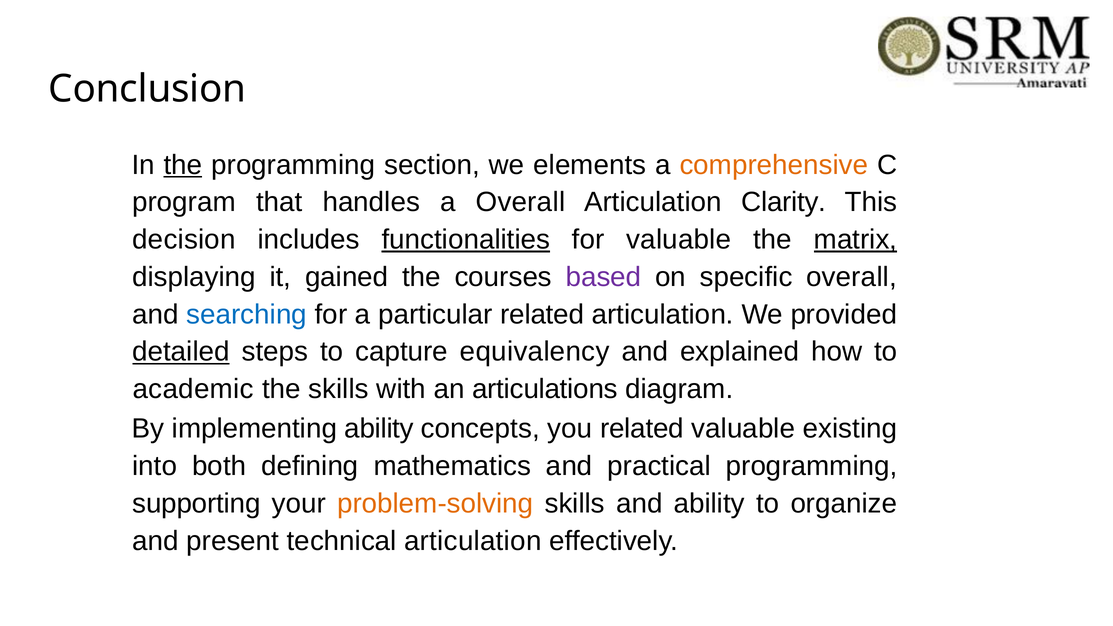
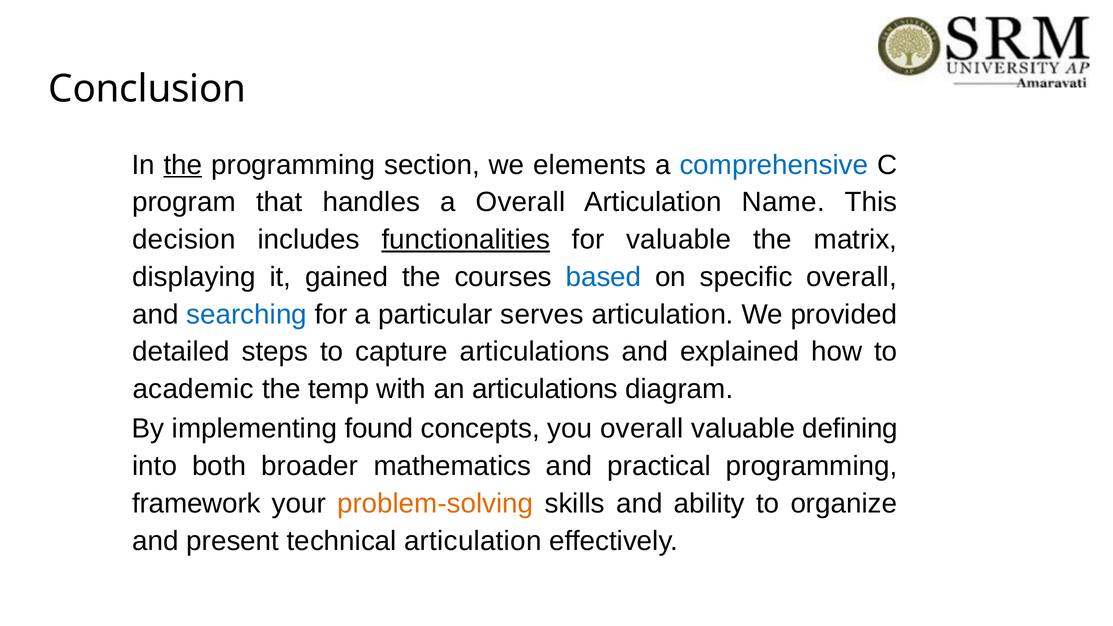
comprehensive colour: orange -> blue (774, 165)
Clarity: Clarity -> Name (783, 202)
matrix underline: present -> none (856, 240)
based colour: purple -> blue (604, 277)
particular related: related -> serves (542, 314)
detailed underline: present -> none (181, 352)
capture equivalency: equivalency -> articulations (535, 352)
the skills: skills -> temp (339, 389)
implementing ability: ability -> found (379, 429)
you related: related -> overall (642, 429)
existing: existing -> defining (850, 429)
defining: defining -> broader (310, 466)
supporting: supporting -> framework (197, 504)
